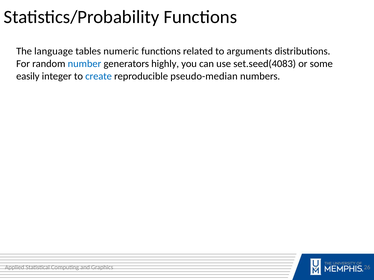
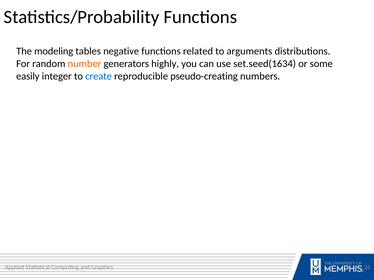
language: language -> modeling (54, 51)
numeric: numeric -> negative (121, 51)
number colour: blue -> orange (84, 64)
set.seed(4083: set.seed(4083 -> set.seed(1634 (265, 64)
pseudo-median: pseudo-median -> pseudo-creating (204, 76)
